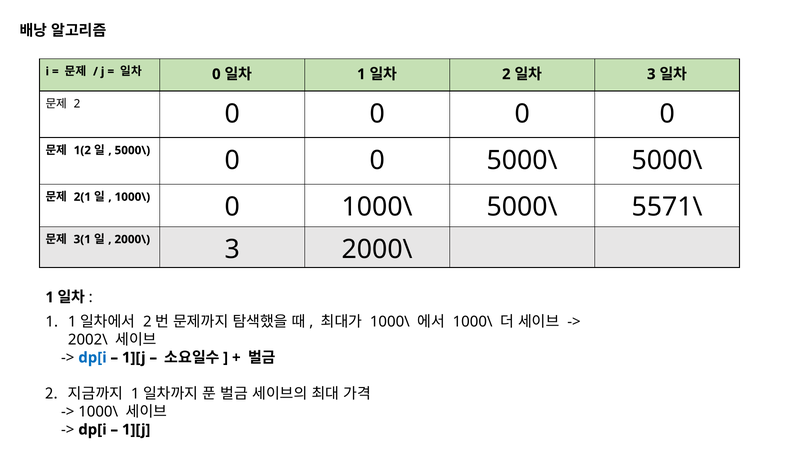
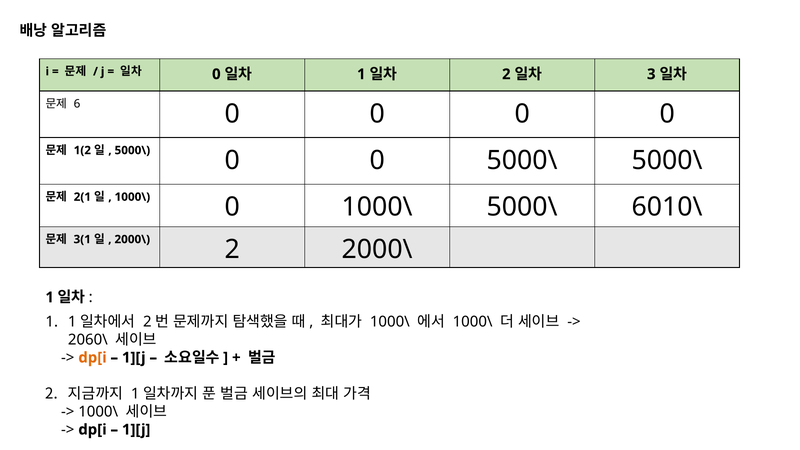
2: 2 -> 6 (77, 104)
5571\: 5571\ -> 6010\ (667, 207)
2000\ 3: 3 -> 2 (232, 249)
2002\: 2002\ -> 2060\ (88, 340)
dp[i colour: blue -> orange (92, 358)
